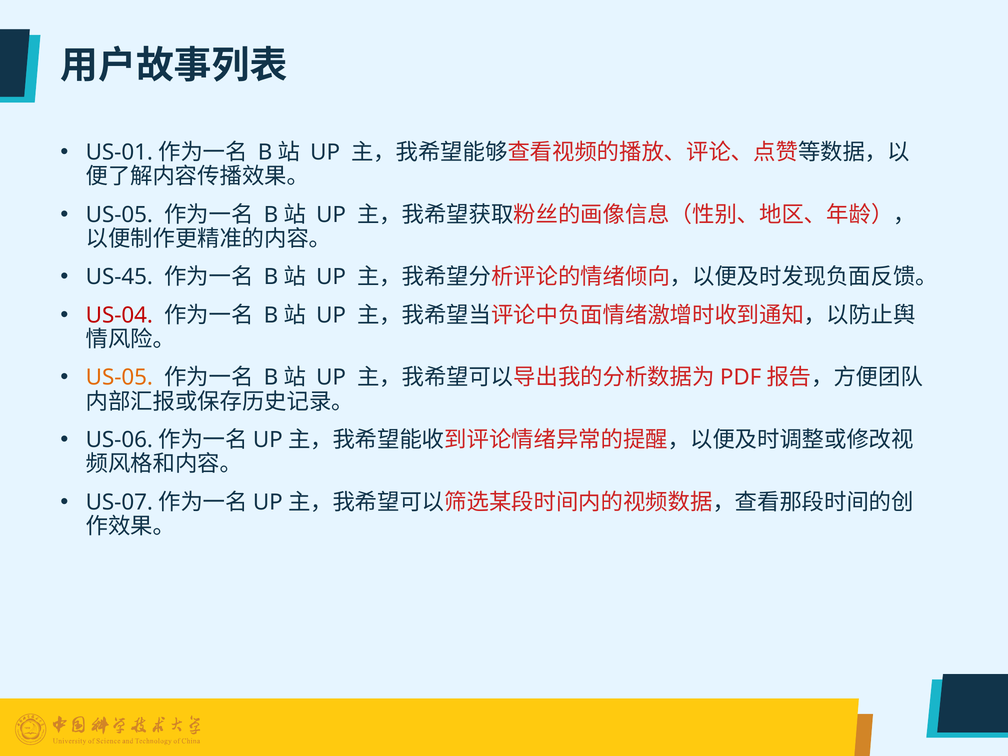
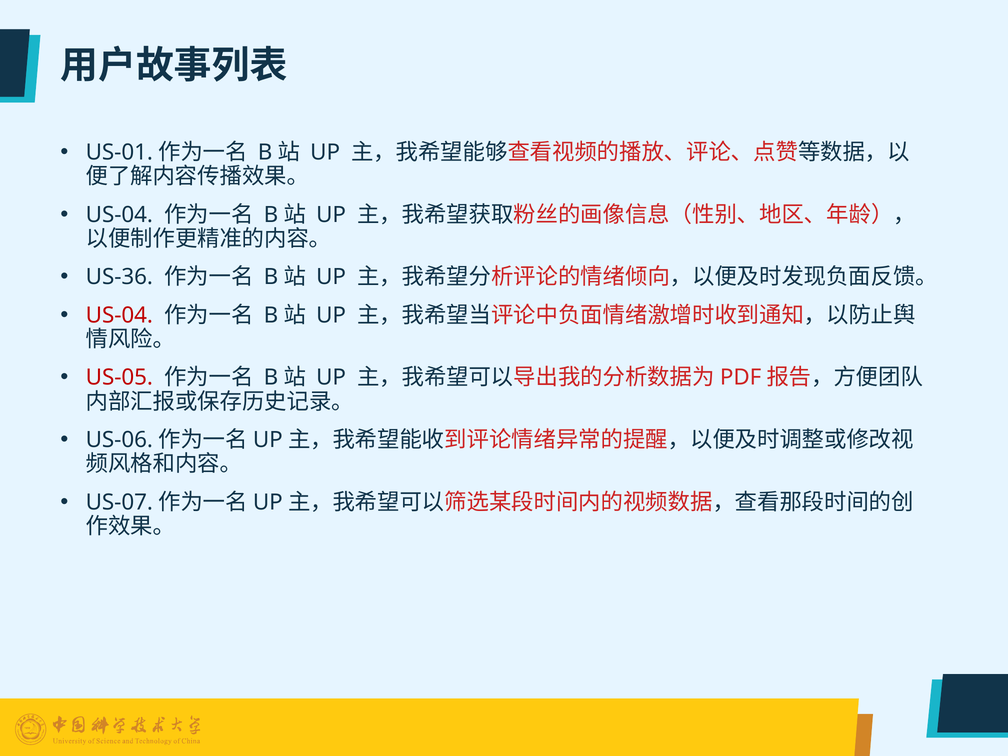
US-05: US-05 -> US-04 (119, 215)
US-45: US-45 -> US-36 (119, 277)
US-05 colour: orange -> red (119, 378)
